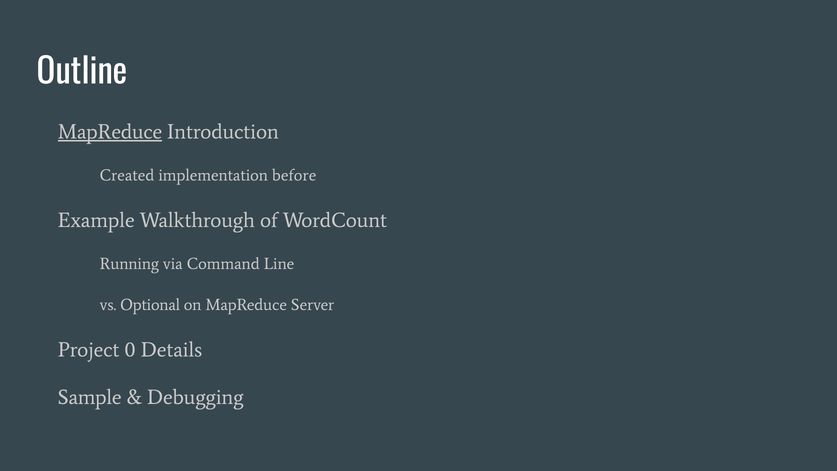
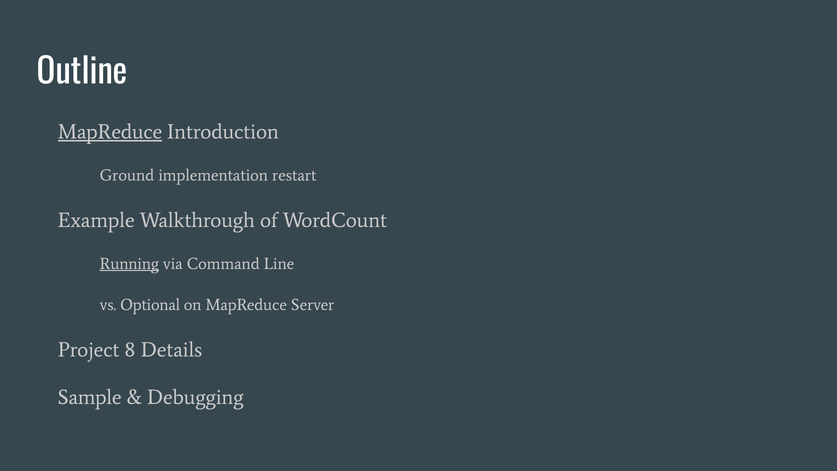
Created: Created -> Ground (127, 175)
before: before -> restart (294, 175)
Running underline: none -> present (129, 264)
0: 0 -> 8 (130, 350)
